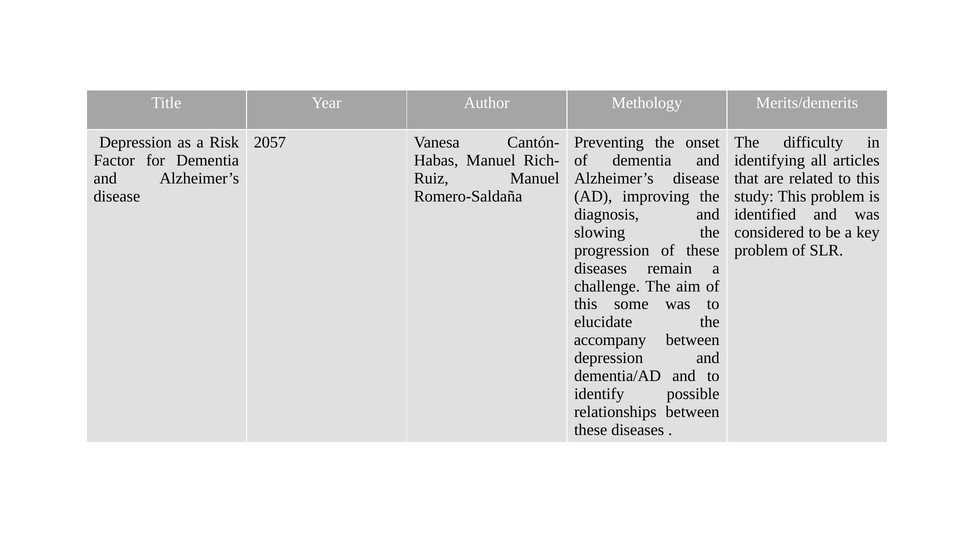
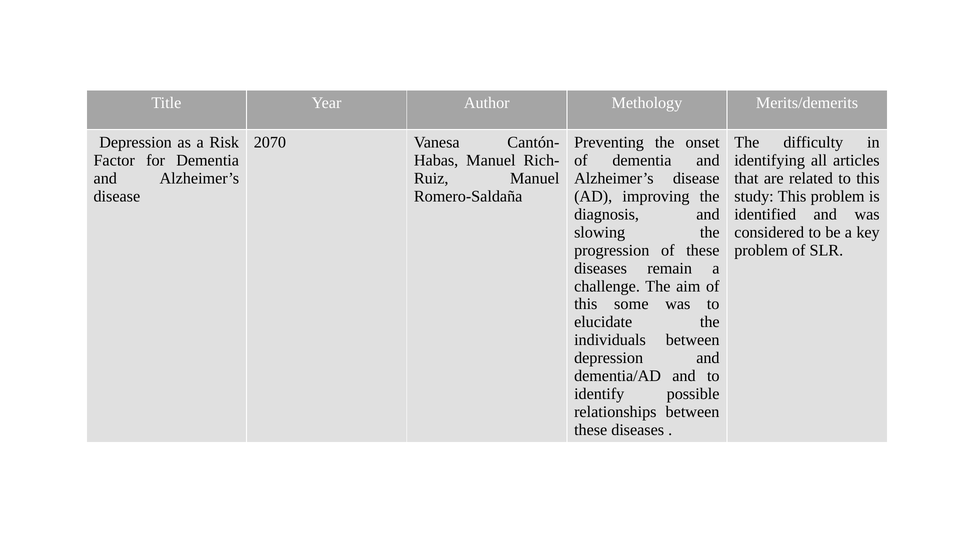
2057: 2057 -> 2070 (270, 143)
accompany: accompany -> individuals (610, 341)
